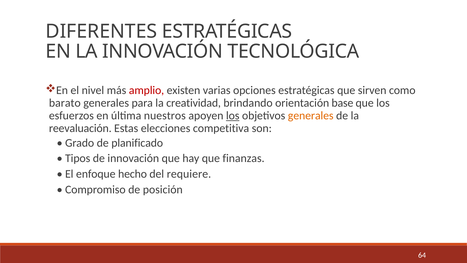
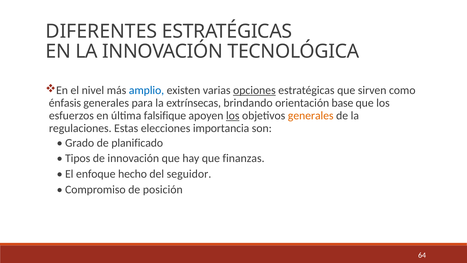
amplio colour: red -> blue (147, 90)
opciones underline: none -> present (254, 90)
barato: barato -> énfasis (65, 103)
creatividad: creatividad -> extrínsecas (194, 103)
nuestros: nuestros -> falsifique (165, 116)
reevaluación: reevaluación -> regulaciones (80, 128)
competitiva: competitiva -> importancia (221, 128)
requiere: requiere -> seguidor (189, 174)
